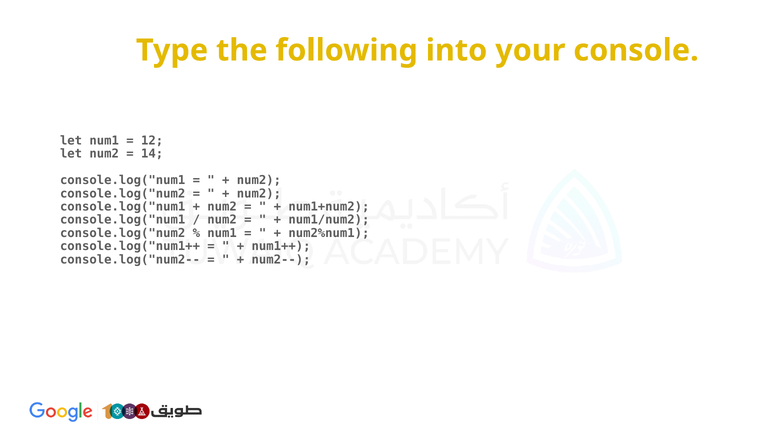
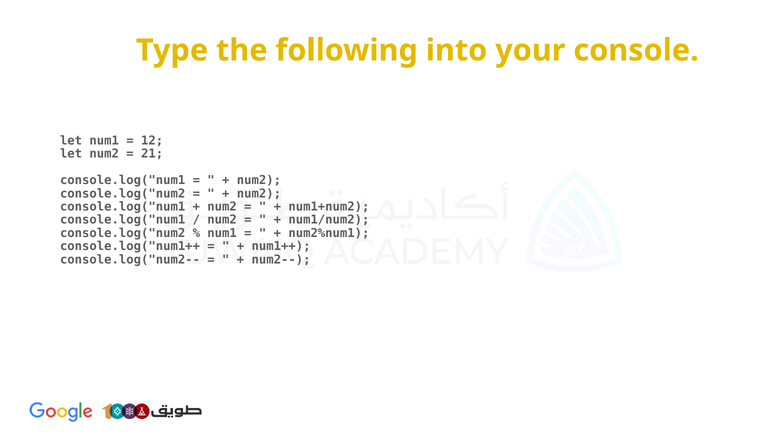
14: 14 -> 21 (152, 154)
